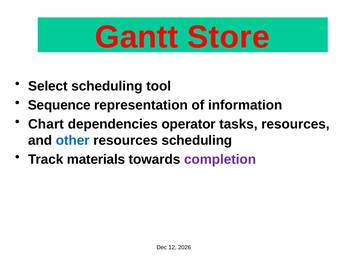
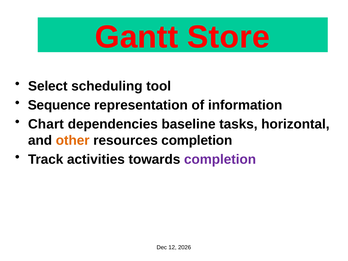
operator: operator -> baseline (189, 124)
tasks resources: resources -> horizontal (295, 124)
other colour: blue -> orange (73, 140)
resources scheduling: scheduling -> completion (197, 140)
materials: materials -> activities (96, 159)
